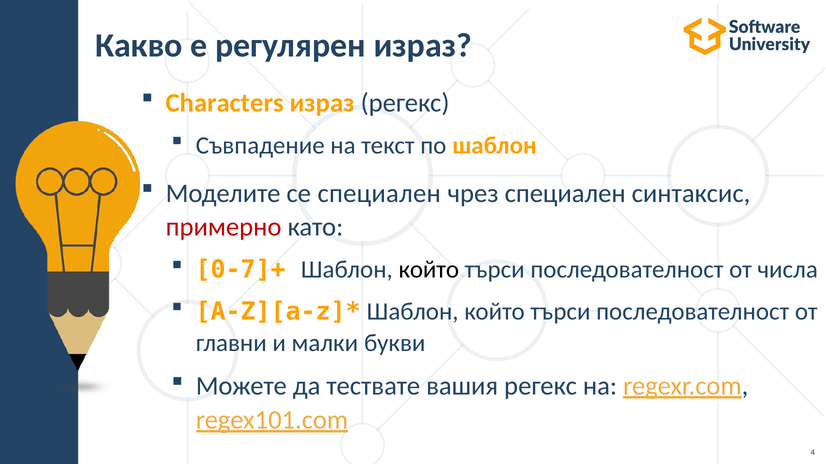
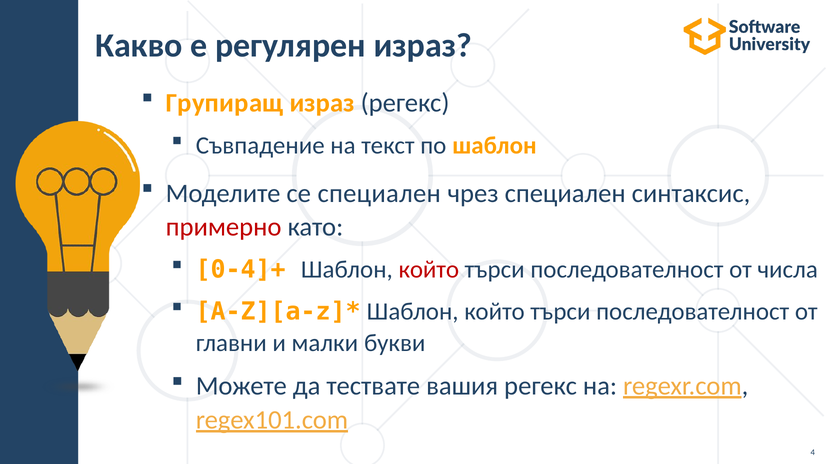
Characters: Characters -> Групиращ (225, 103)
0-7]+: 0-7]+ -> 0-4]+ (241, 270)
който colour: black -> red (429, 270)
